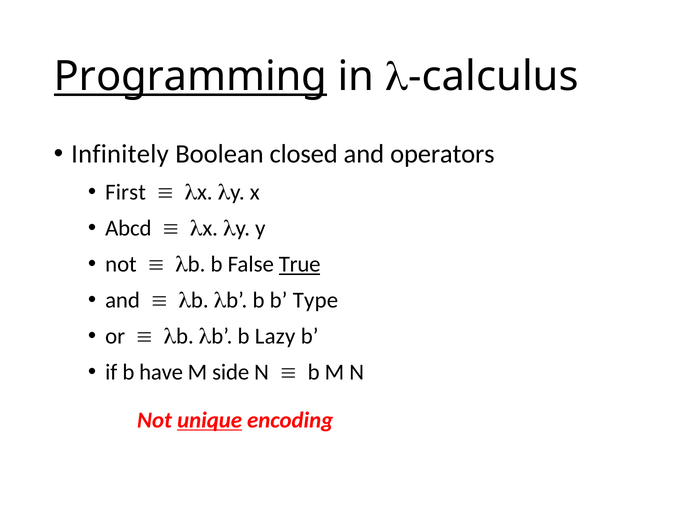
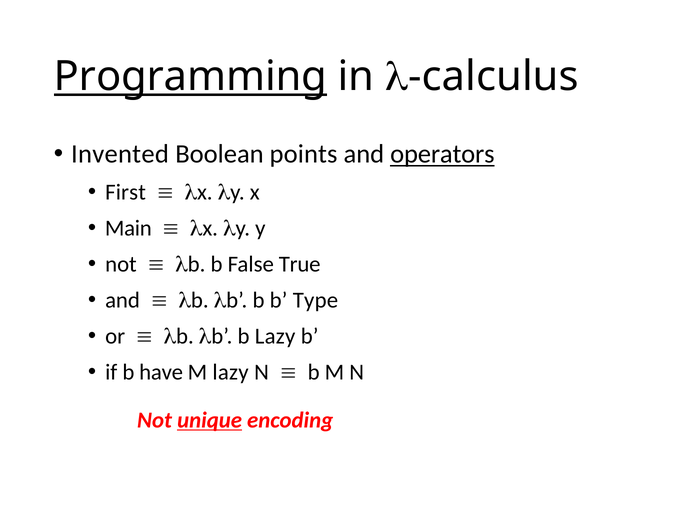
Infinitely: Infinitely -> Invented (120, 154)
closed: closed -> points (304, 154)
operators underline: none -> present (442, 154)
Abcd: Abcd -> Main (128, 228)
True underline: present -> none (300, 264)
M side: side -> lazy (231, 372)
